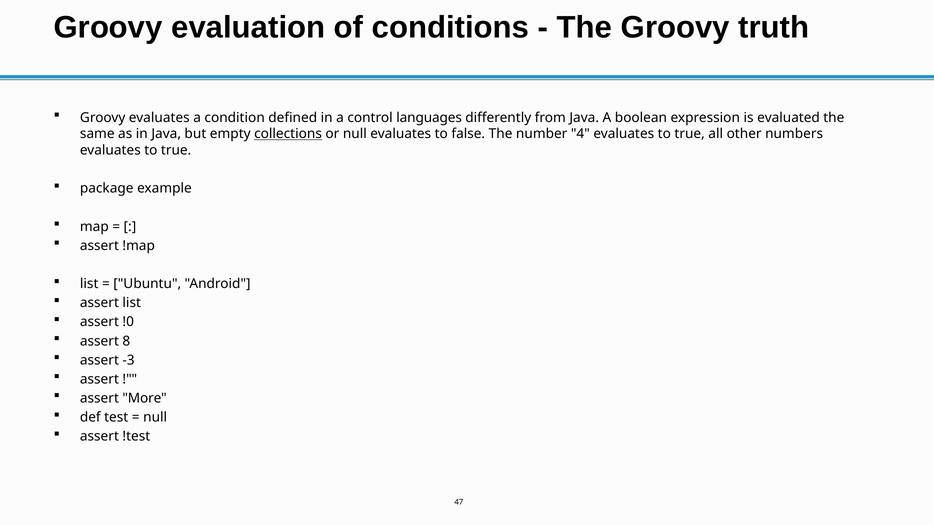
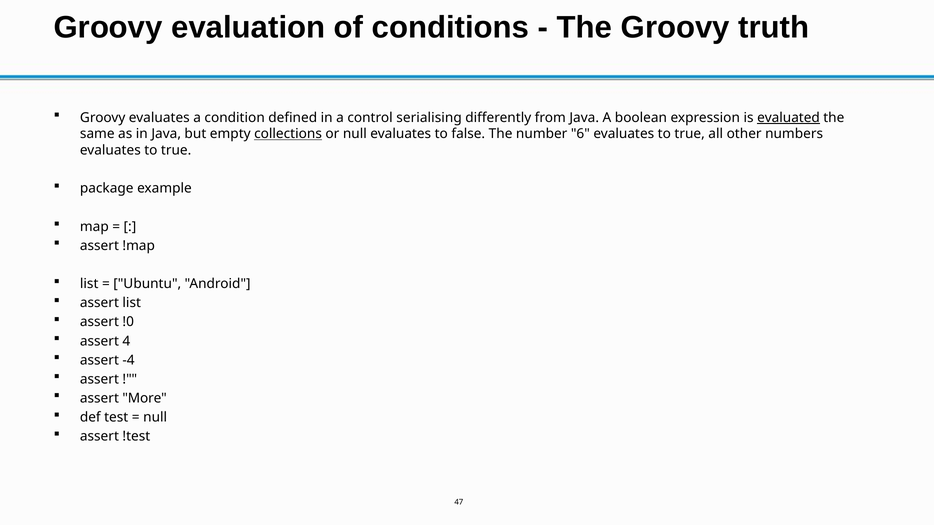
languages: languages -> serialising (429, 118)
evaluated underline: none -> present (788, 118)
4: 4 -> 6 (580, 134)
8: 8 -> 4 (126, 341)
-3: -3 -> -4 (129, 360)
